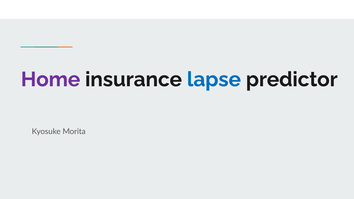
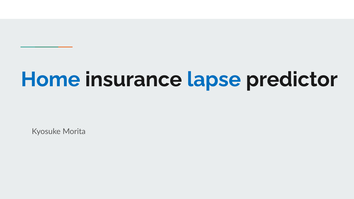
Home colour: purple -> blue (51, 79)
